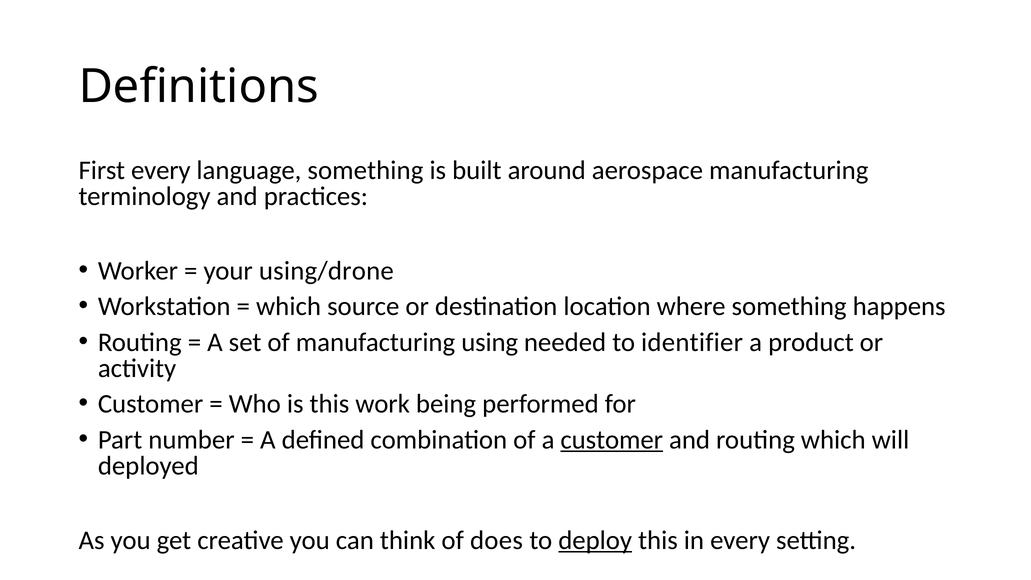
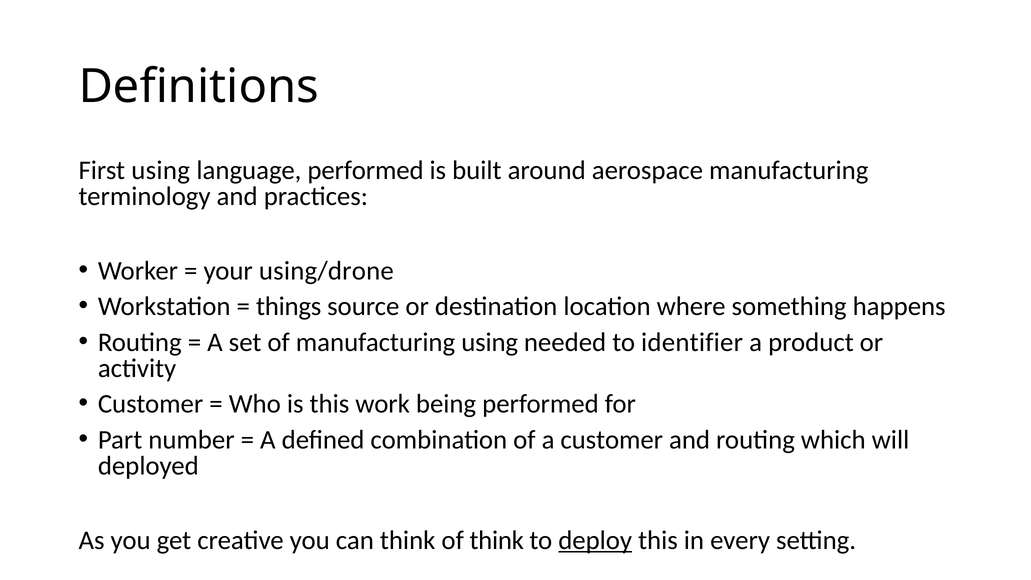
First every: every -> using (161, 170)
language something: something -> performed (366, 170)
which: which -> things (289, 306)
customer underline: present -> none (612, 440)
of does: does -> think (497, 540)
